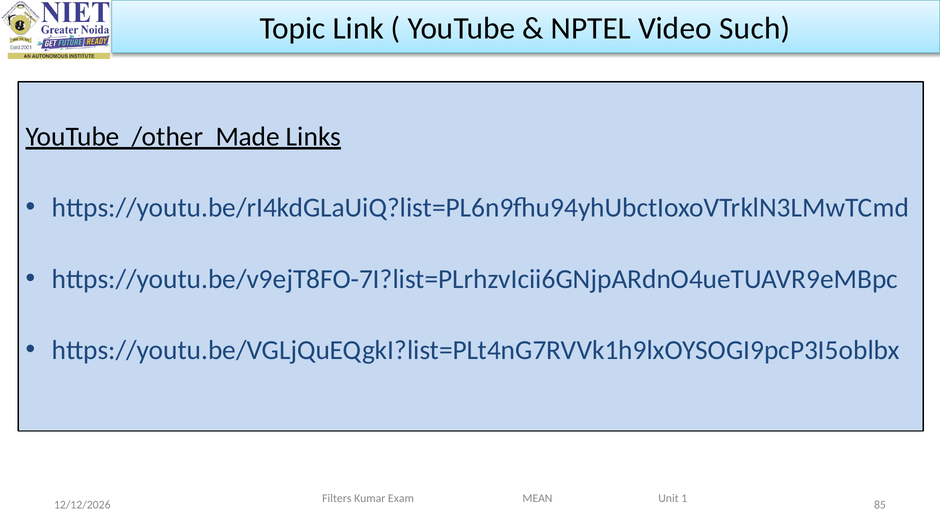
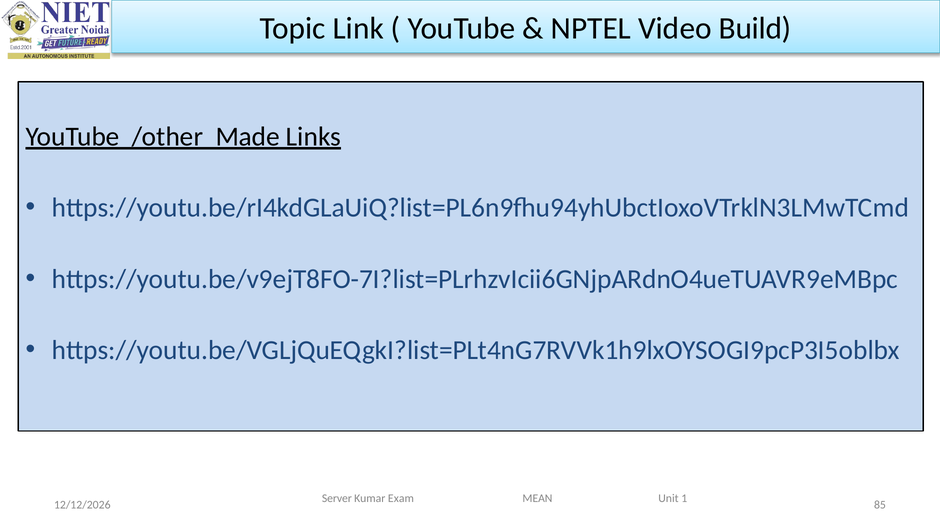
Such: Such -> Build (755, 29)
Filters: Filters -> Server (337, 498)
